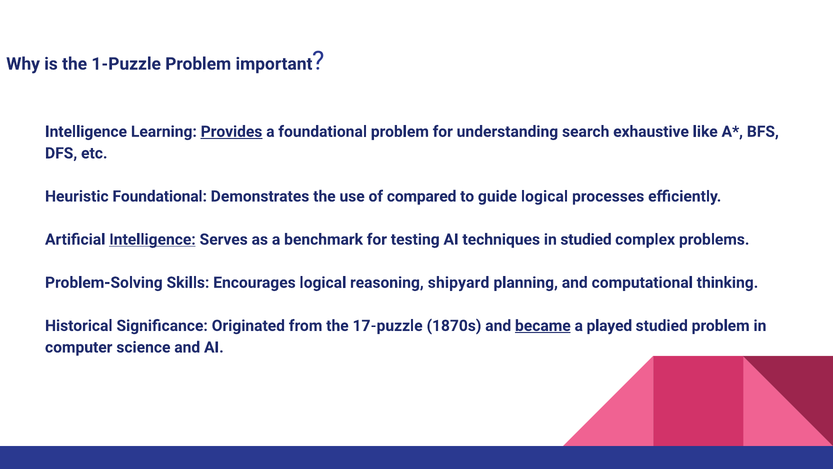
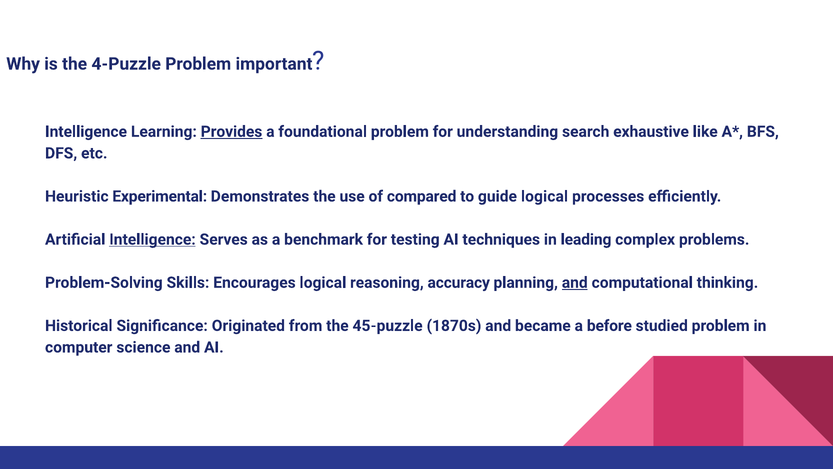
1-Puzzle: 1-Puzzle -> 4-Puzzle (126, 64)
Heuristic Foundational: Foundational -> Experimental (160, 196)
in studied: studied -> leading (586, 239)
shipyard: shipyard -> accuracy (459, 282)
and underline: none -> present (575, 282)
17-puzzle: 17-puzzle -> 45-puzzle (388, 325)
became underline: present -> none (543, 325)
played: played -> before (609, 325)
